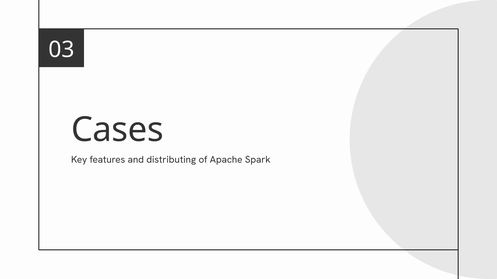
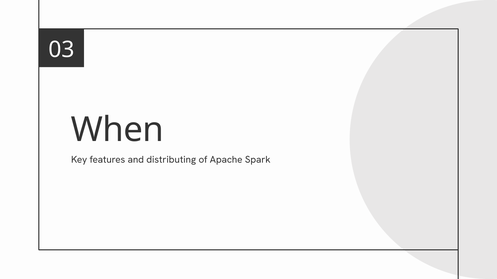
Cases: Cases -> When (117, 130)
